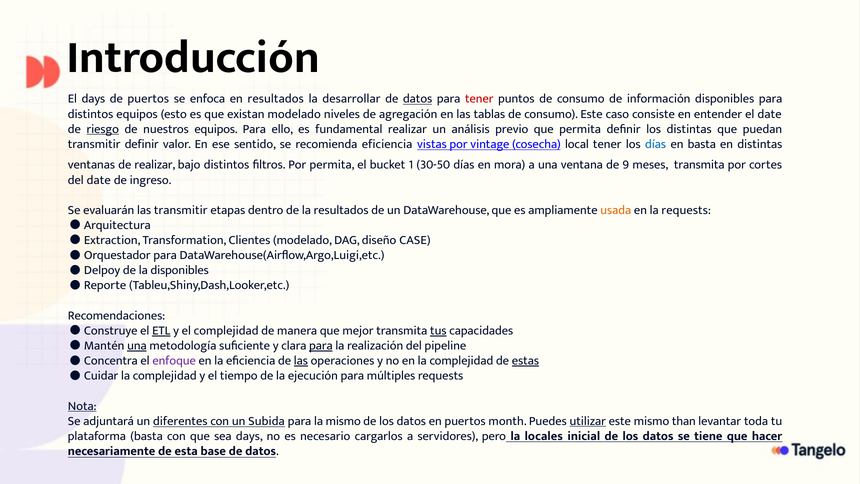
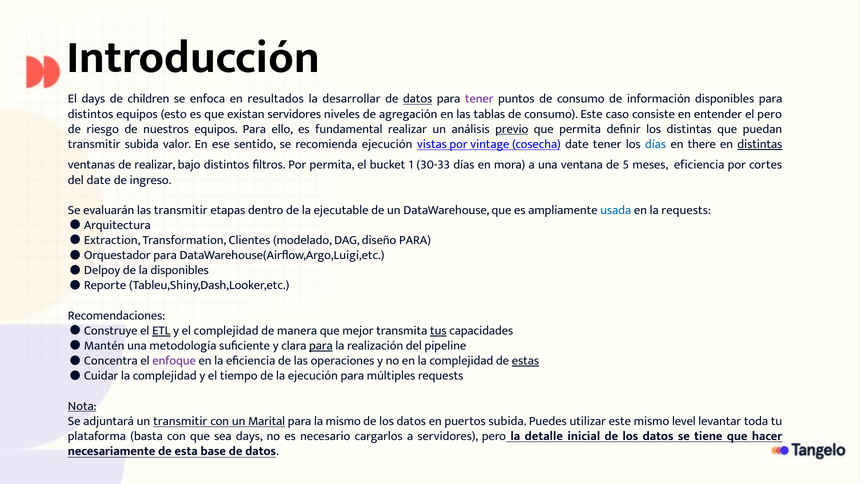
de puertos: puertos -> children (148, 99)
tener colour: red -> purple (479, 99)
existan modelado: modelado -> servidores (294, 114)
el date: date -> pero (770, 114)
riesgo underline: present -> none (103, 129)
previo underline: none -> present (512, 129)
transmitir definir: definir -> subida (142, 144)
recomienda eficiencia: eficiencia -> ejecución (387, 144)
cosecha local: local -> date (577, 144)
en basta: basta -> there (702, 144)
distintas underline: none -> present (760, 144)
30-50: 30-50 -> 30-33 (433, 165)
9: 9 -> 5 (626, 165)
meses transmita: transmita -> eficiencia (699, 165)
la resultados: resultados -> ejecutable (341, 210)
usada colour: orange -> blue (616, 210)
diseño CASE: CASE -> PARA (415, 240)
una underline: present -> none (137, 345)
las underline: present -> none (301, 360)
un diferentes: diferentes -> transmitir (180, 421)
Subida: Subida -> Marital (267, 421)
puertos month: month -> subida (507, 421)
utilizar underline: present -> none (588, 421)
than: than -> level (684, 421)
locales: locales -> detalle (544, 436)
